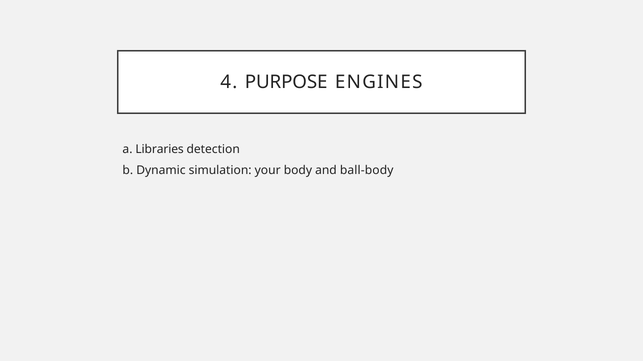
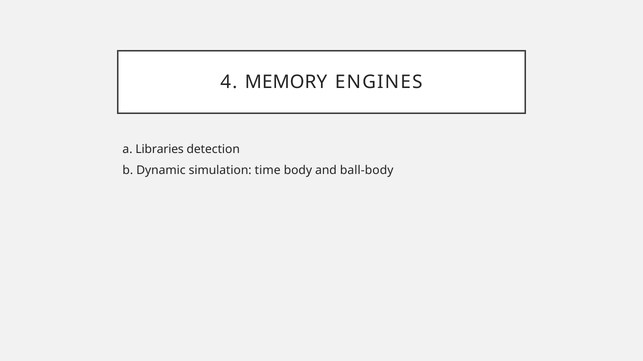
PURPOSE: PURPOSE -> MEMORY (286, 82)
your: your -> time (268, 171)
